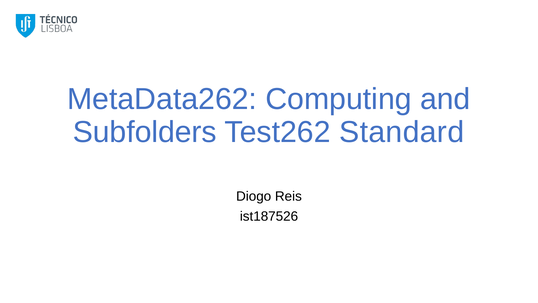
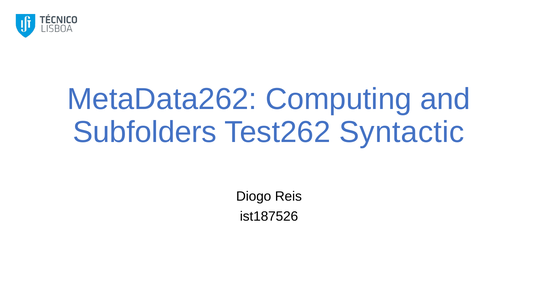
Standard: Standard -> Syntactic (402, 132)
